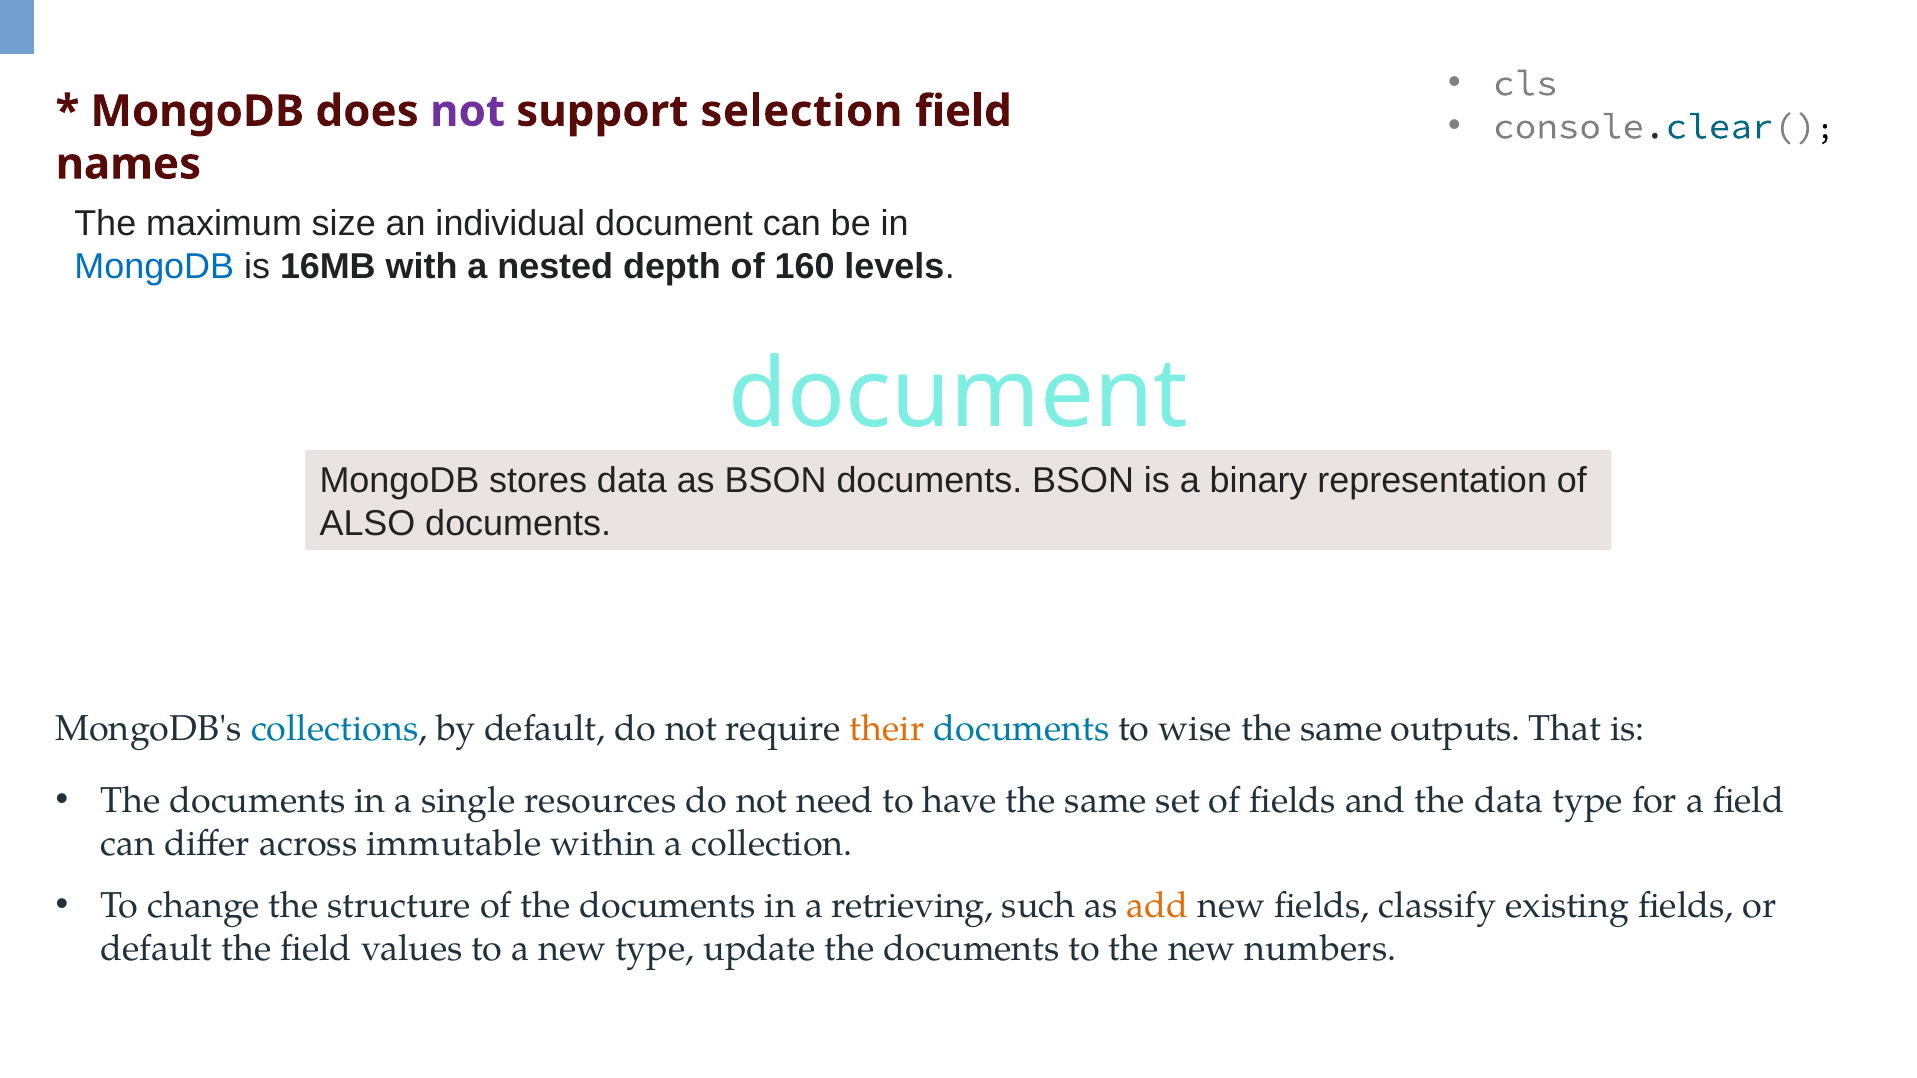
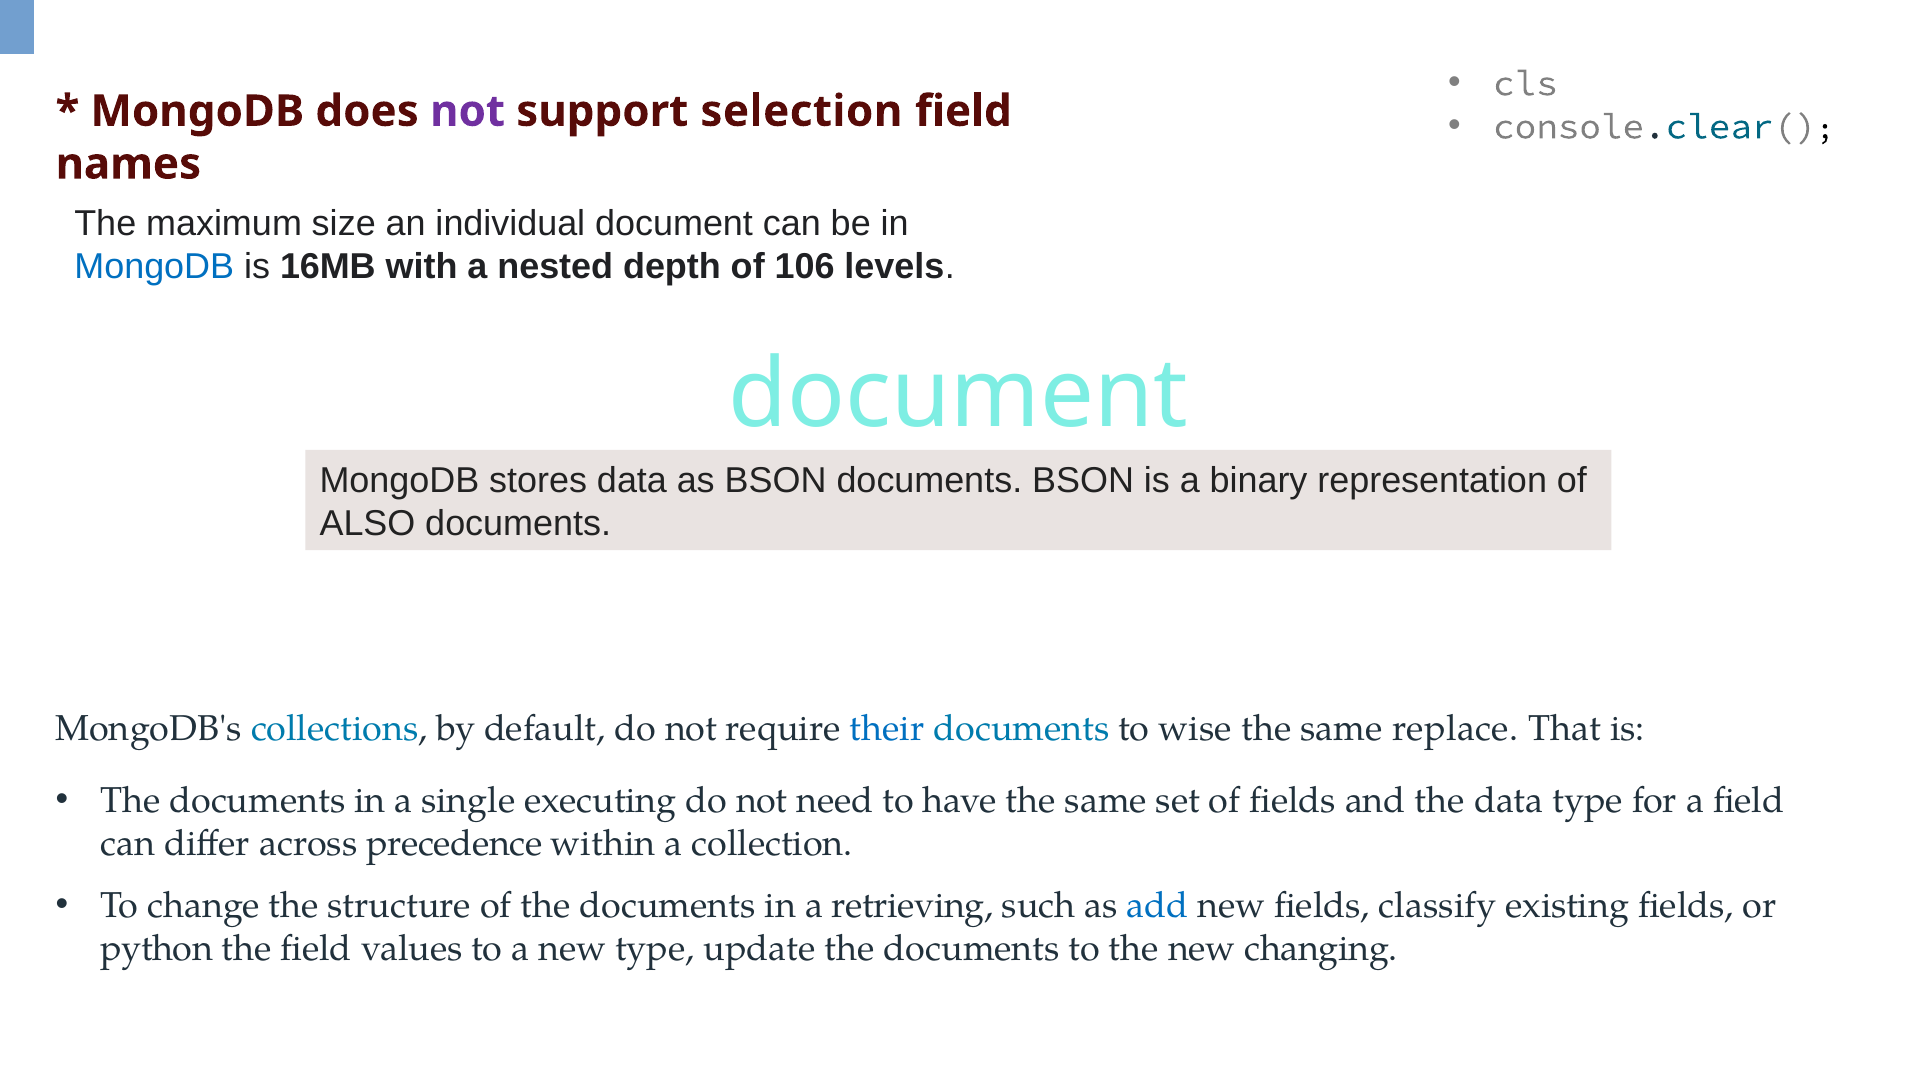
160: 160 -> 106 (805, 267)
their colour: orange -> blue (887, 729)
outputs: outputs -> replace (1455, 729)
resources: resources -> executing (600, 801)
immutable: immutable -> precedence (454, 844)
add colour: orange -> blue (1158, 906)
default: default -> python (157, 949)
numbers: numbers -> changing (1321, 949)
